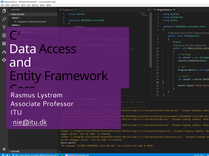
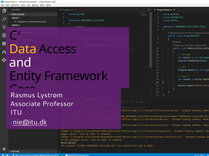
Data colour: white -> yellow (23, 49)
